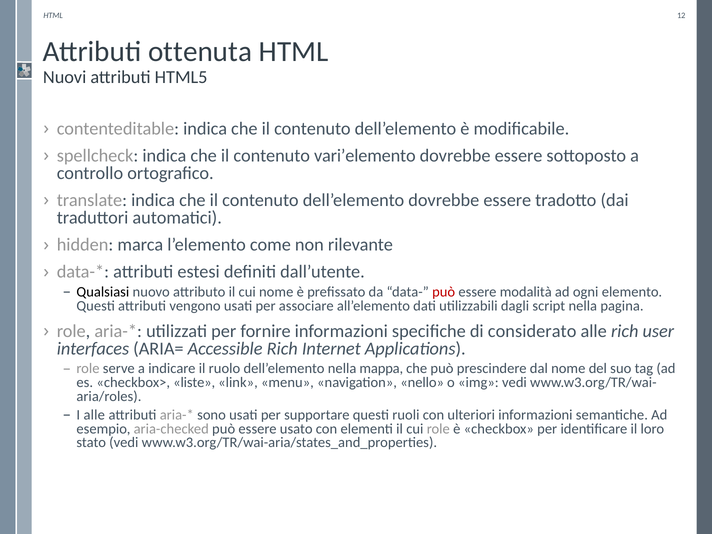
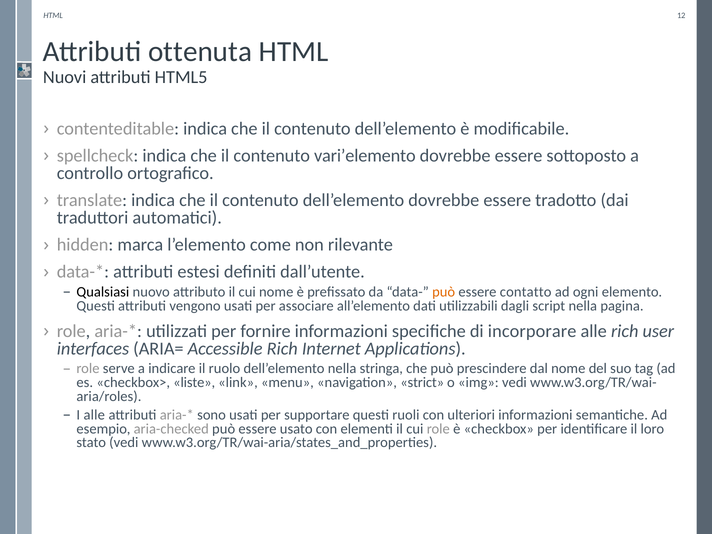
può colour: red -> orange (444, 292)
modalità: modalità -> contatto (526, 292)
considerato: considerato -> incorporare (532, 331)
mappa: mappa -> stringa (381, 369)
nello: nello -> strict (422, 383)
